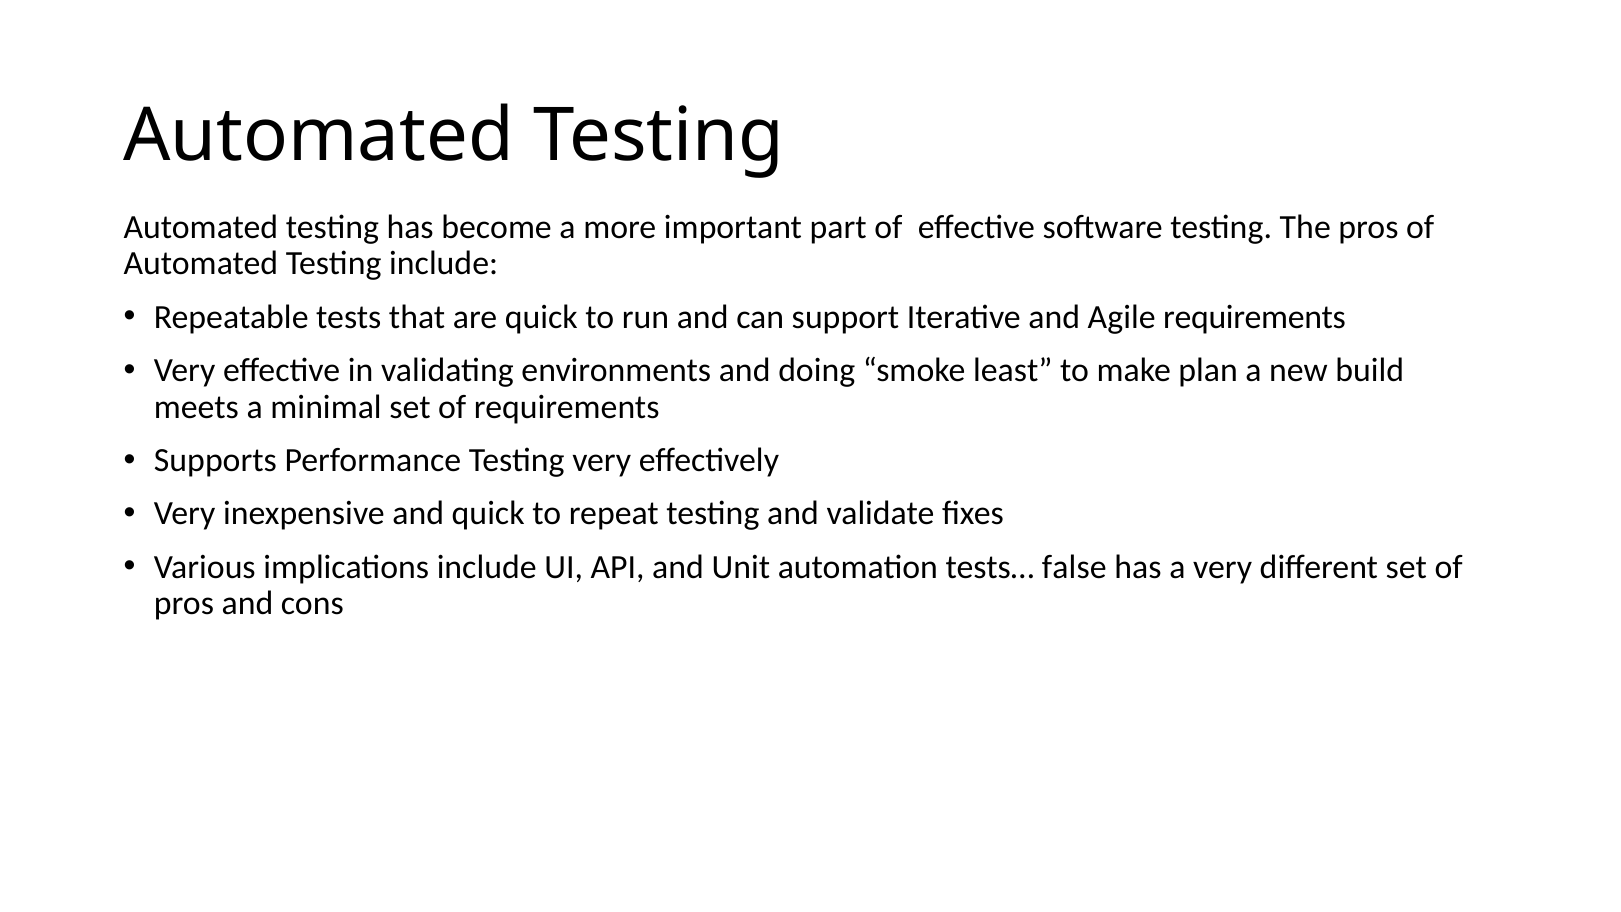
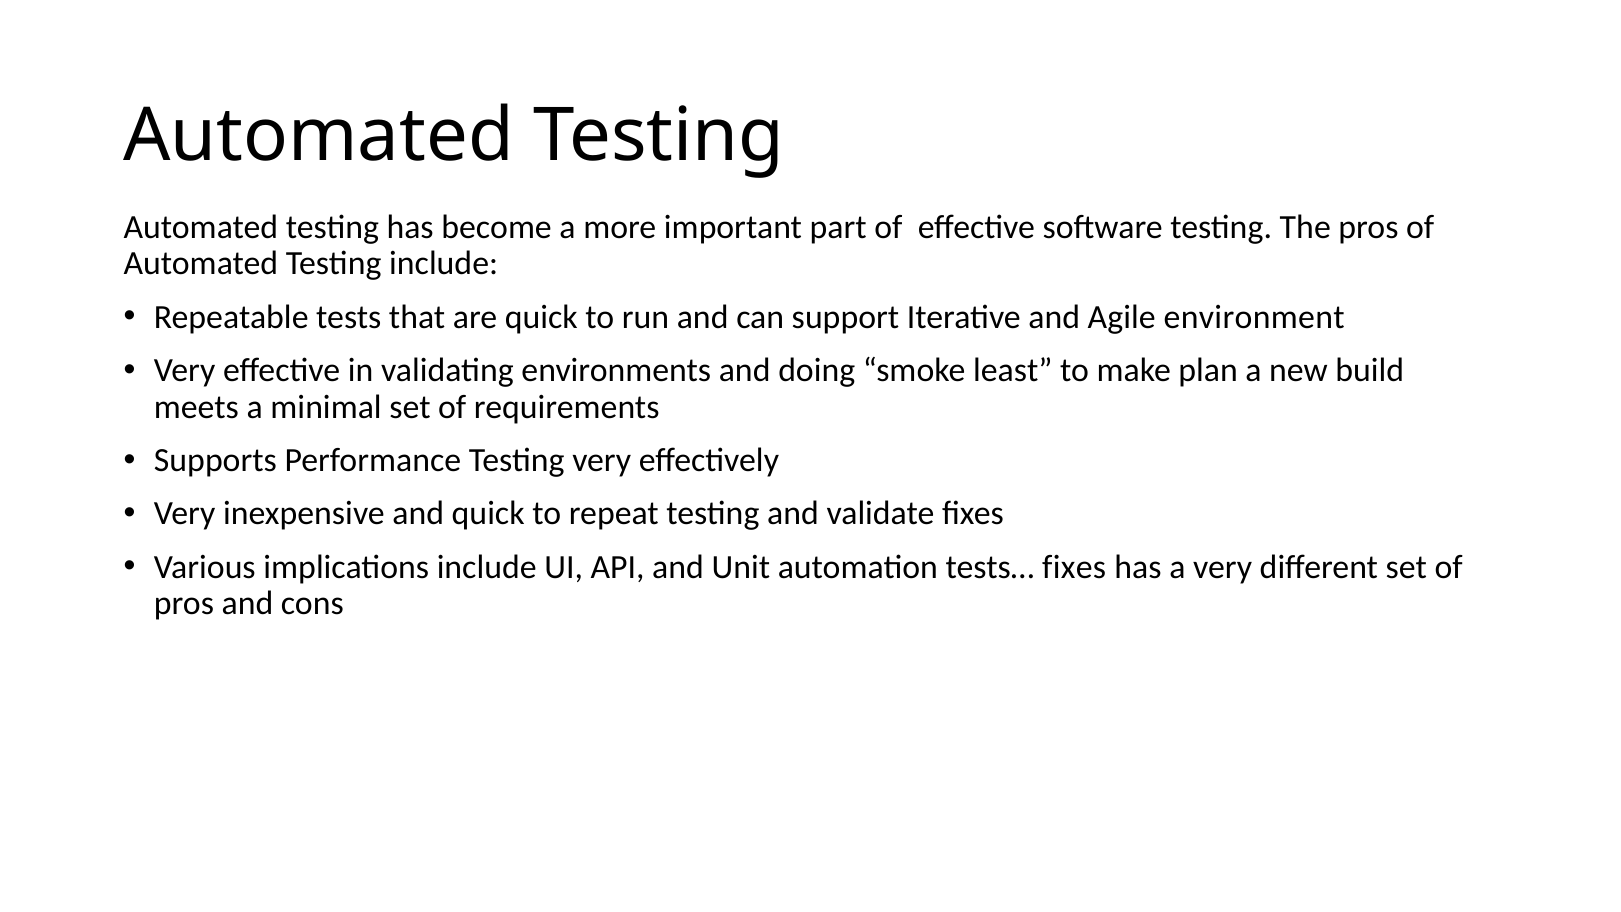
Agile requirements: requirements -> environment (1254, 317)
tests… false: false -> fixes (1074, 567)
